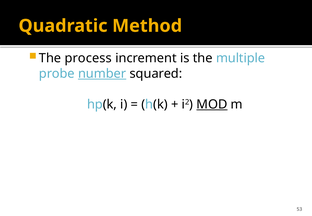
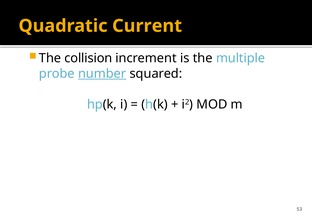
Method: Method -> Current (147, 26)
process: process -> collision (88, 58)
MOD underline: present -> none (212, 104)
